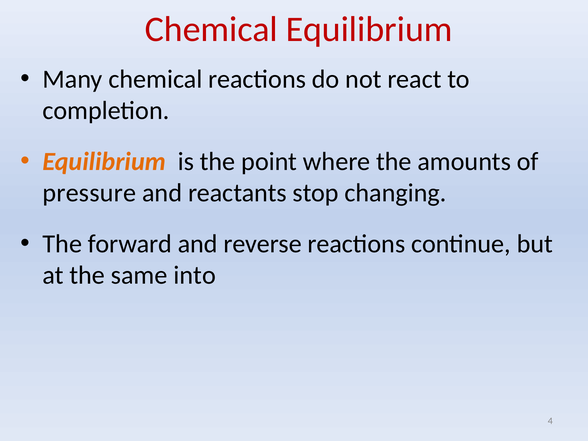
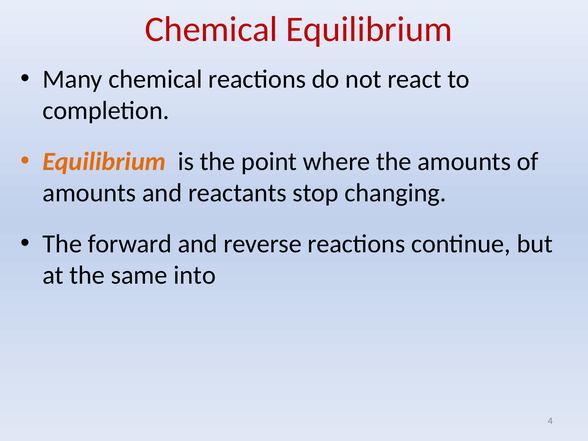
pressure: pressure -> amounts (89, 193)
